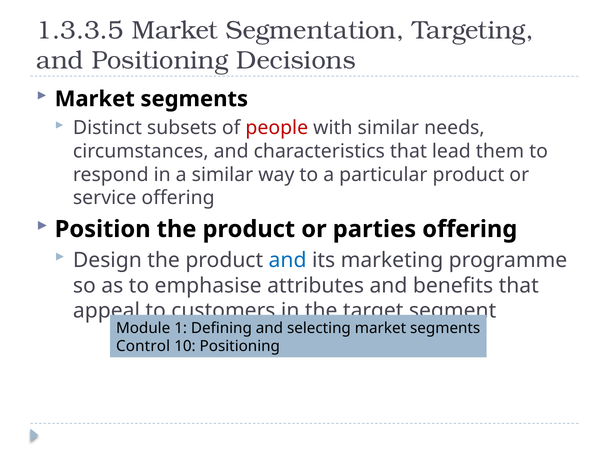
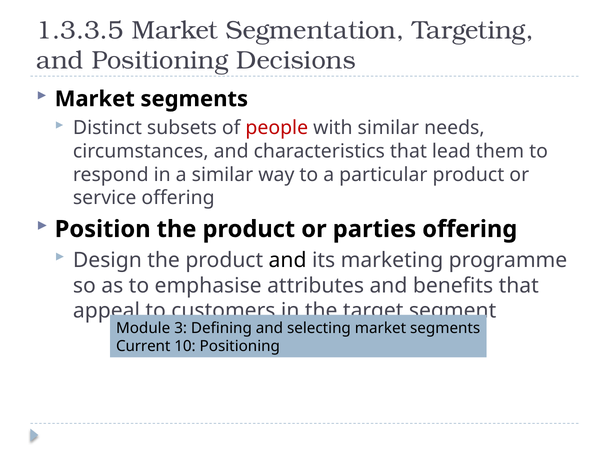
and colour: blue -> black (288, 260)
1: 1 -> 3 (181, 328)
Control: Control -> Current (143, 346)
